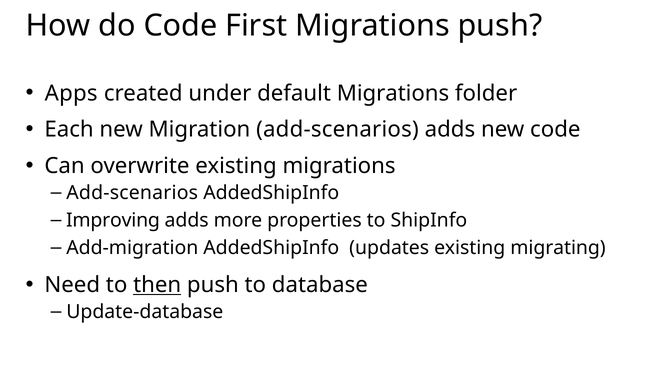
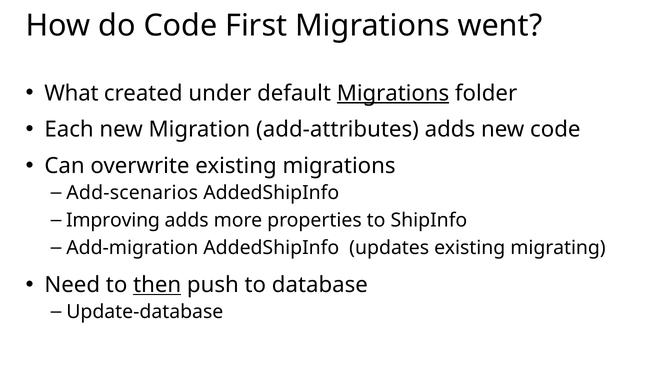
Migrations push: push -> went (500, 26)
Apps: Apps -> What (71, 93)
Migrations underline: none -> present (393, 93)
Migration add-scenarios: add-scenarios -> add-attributes (338, 130)
